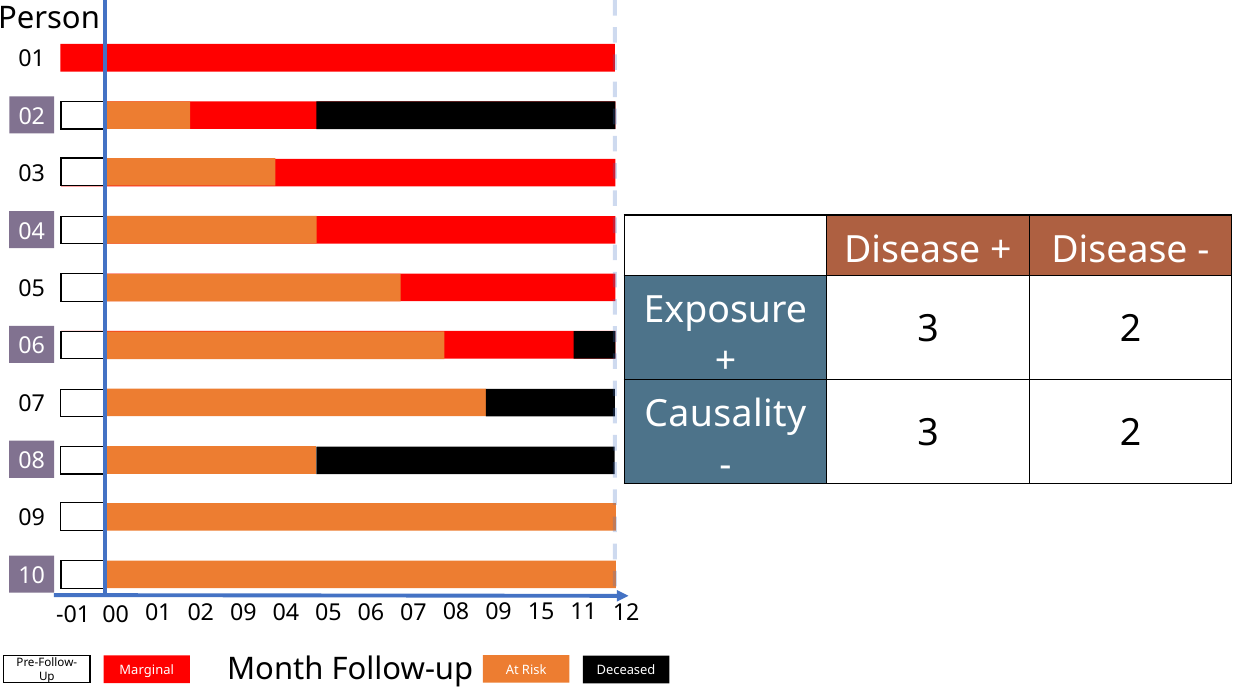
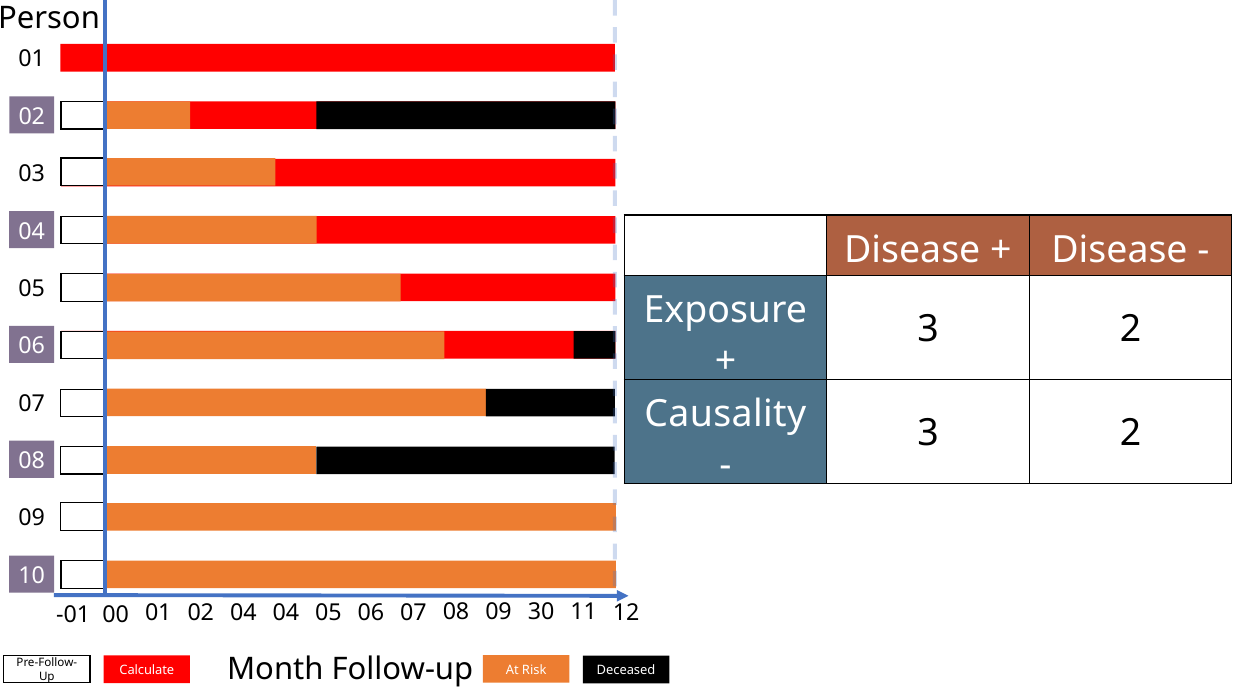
02 09: 09 -> 04 (243, 613)
15: 15 -> 30 (541, 612)
Marginal: Marginal -> Calculate (147, 670)
